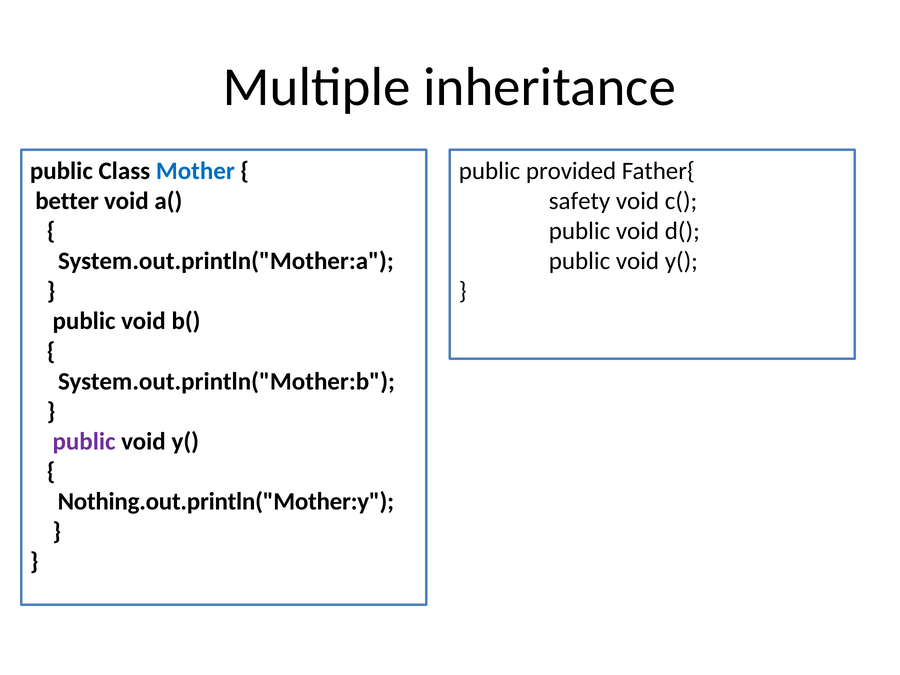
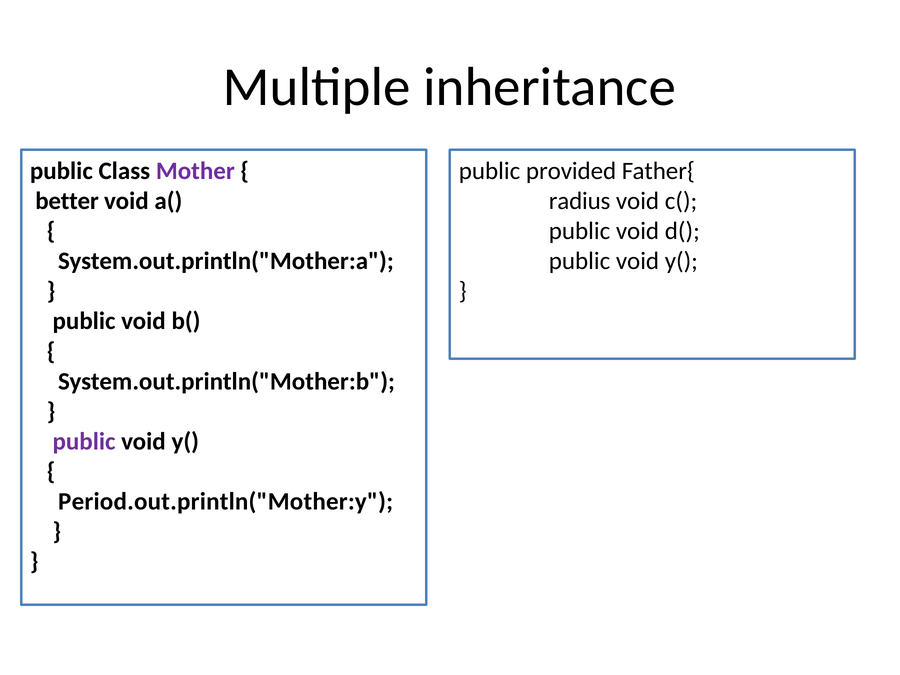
Mother colour: blue -> purple (195, 171)
safety: safety -> radius (580, 201)
Nothing.out.println("Mother:y: Nothing.out.println("Mother:y -> Period.out.println("Mother:y (226, 501)
